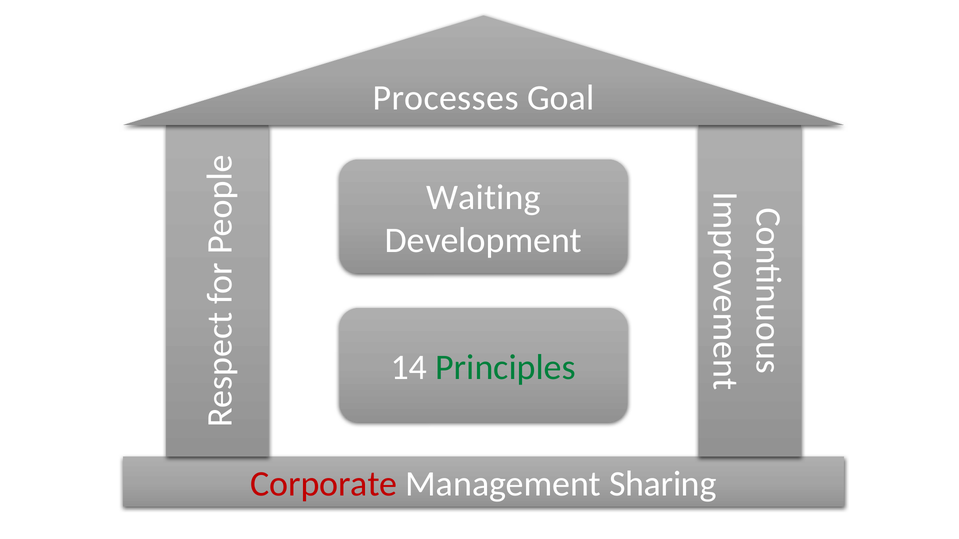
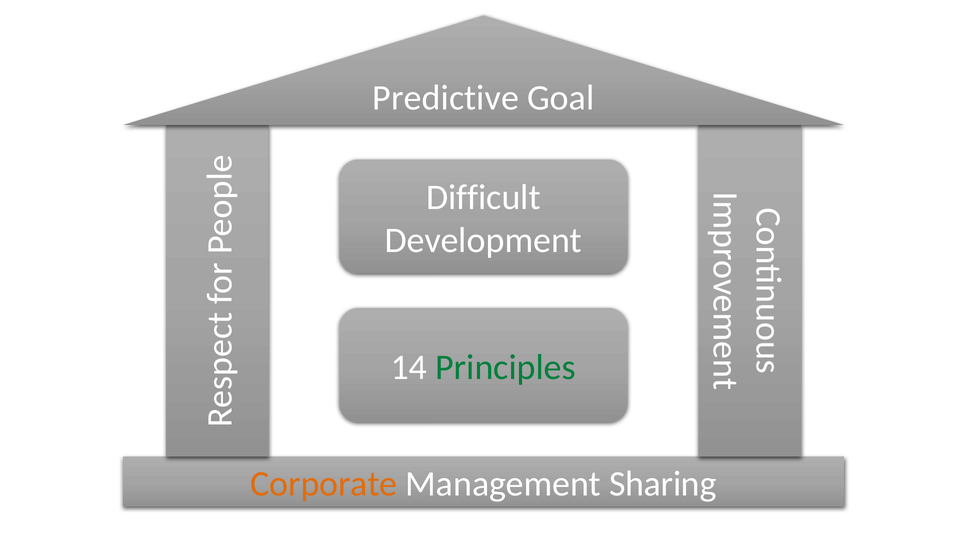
Processes: Processes -> Predictive (446, 98)
Waiting: Waiting -> Difficult (483, 197)
Corporate colour: red -> orange (324, 484)
